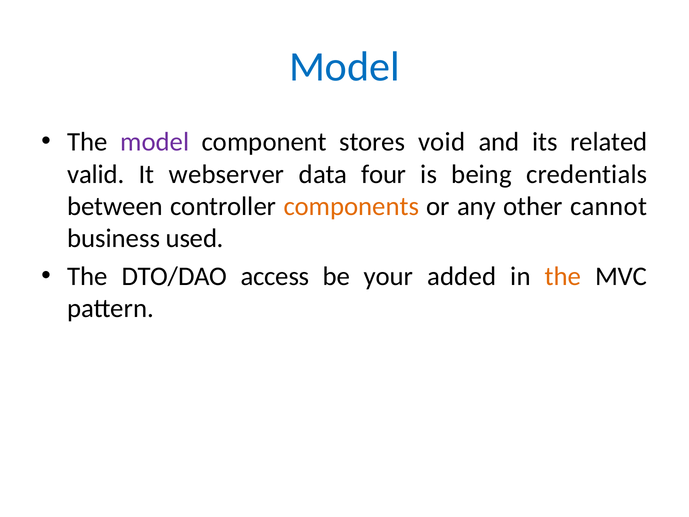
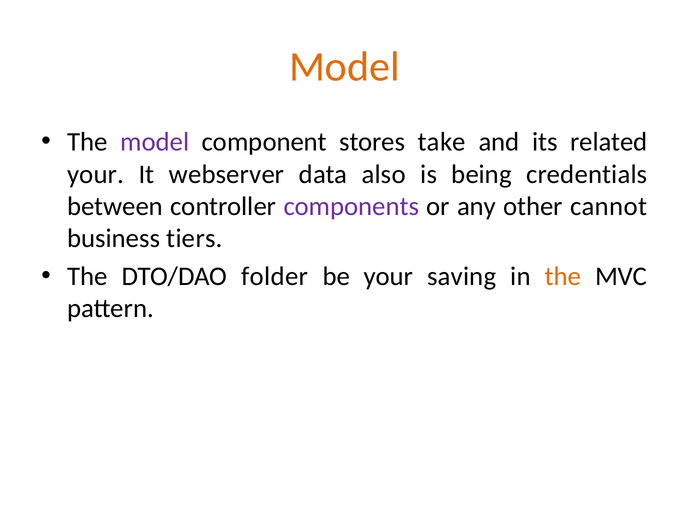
Model colour: blue -> orange (344, 67)
void: void -> take (442, 142)
valid: valid -> your (96, 174)
four: four -> also (384, 174)
components colour: orange -> purple (351, 206)
used: used -> tiers (195, 238)
access: access -> folder (275, 276)
added: added -> saving (462, 276)
